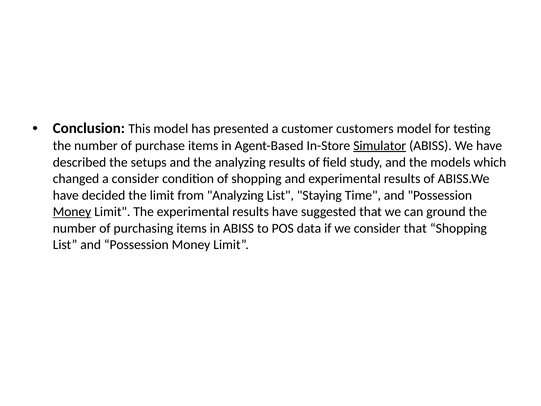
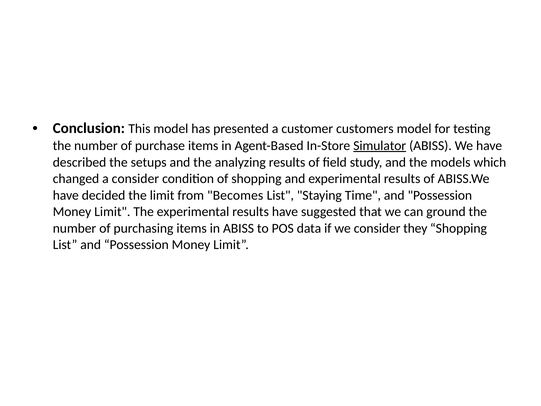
from Analyzing: Analyzing -> Becomes (235, 195)
Money underline: present -> none (72, 212)
consider that: that -> they (415, 228)
